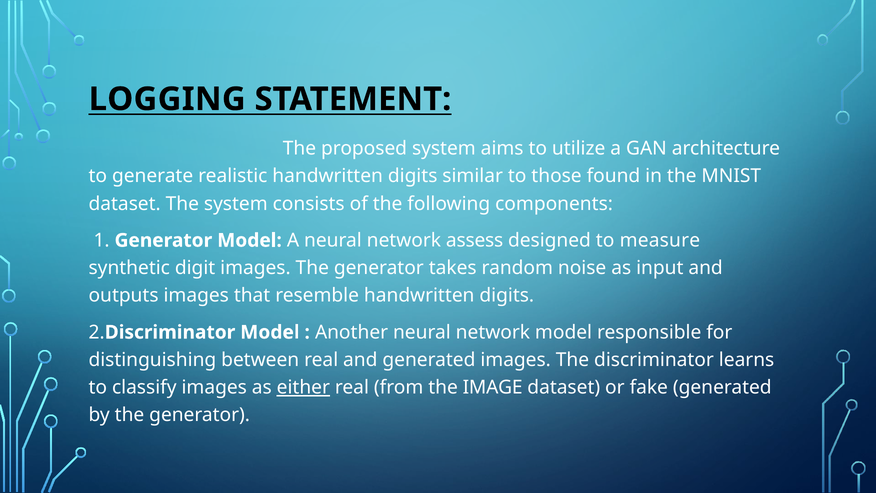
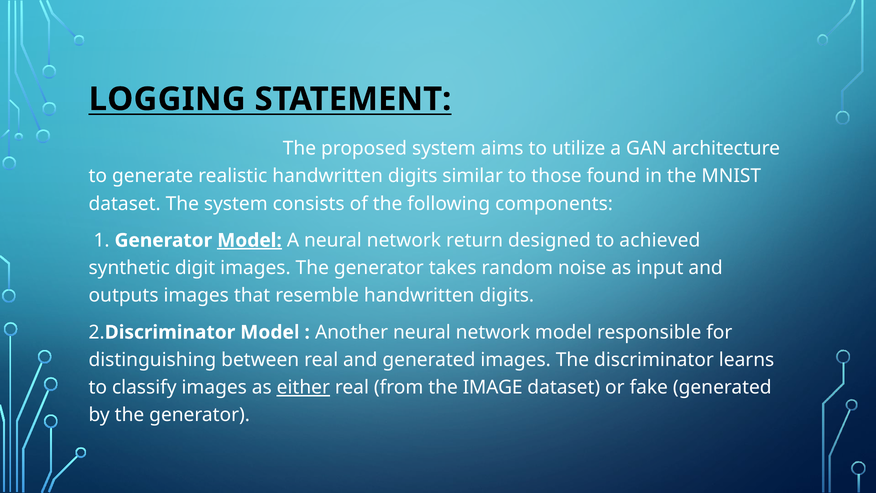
Model underline: none -> present (250, 240)
assess: assess -> return (475, 240)
measure: measure -> achieved (660, 240)
